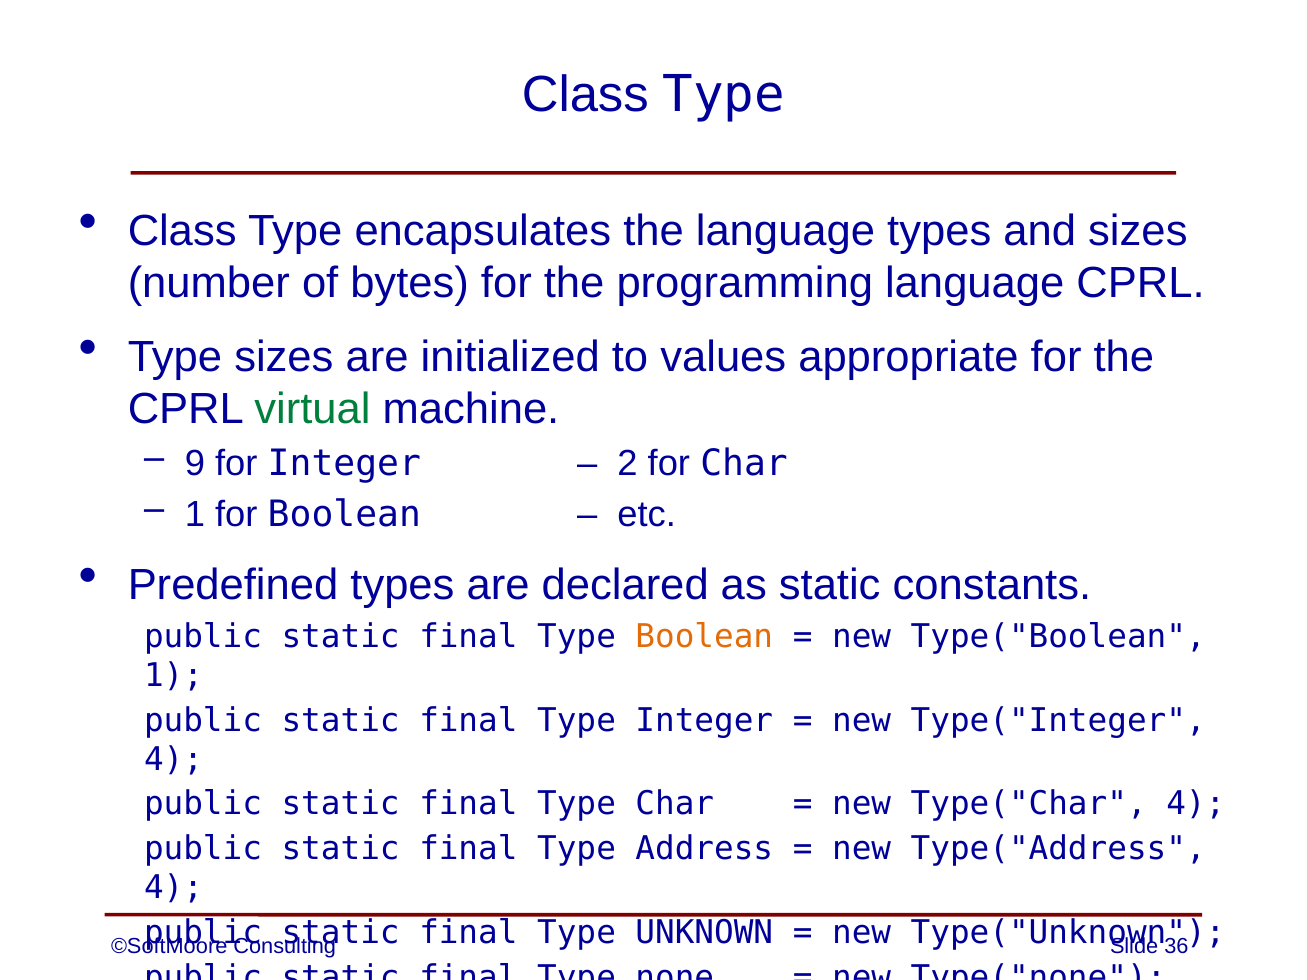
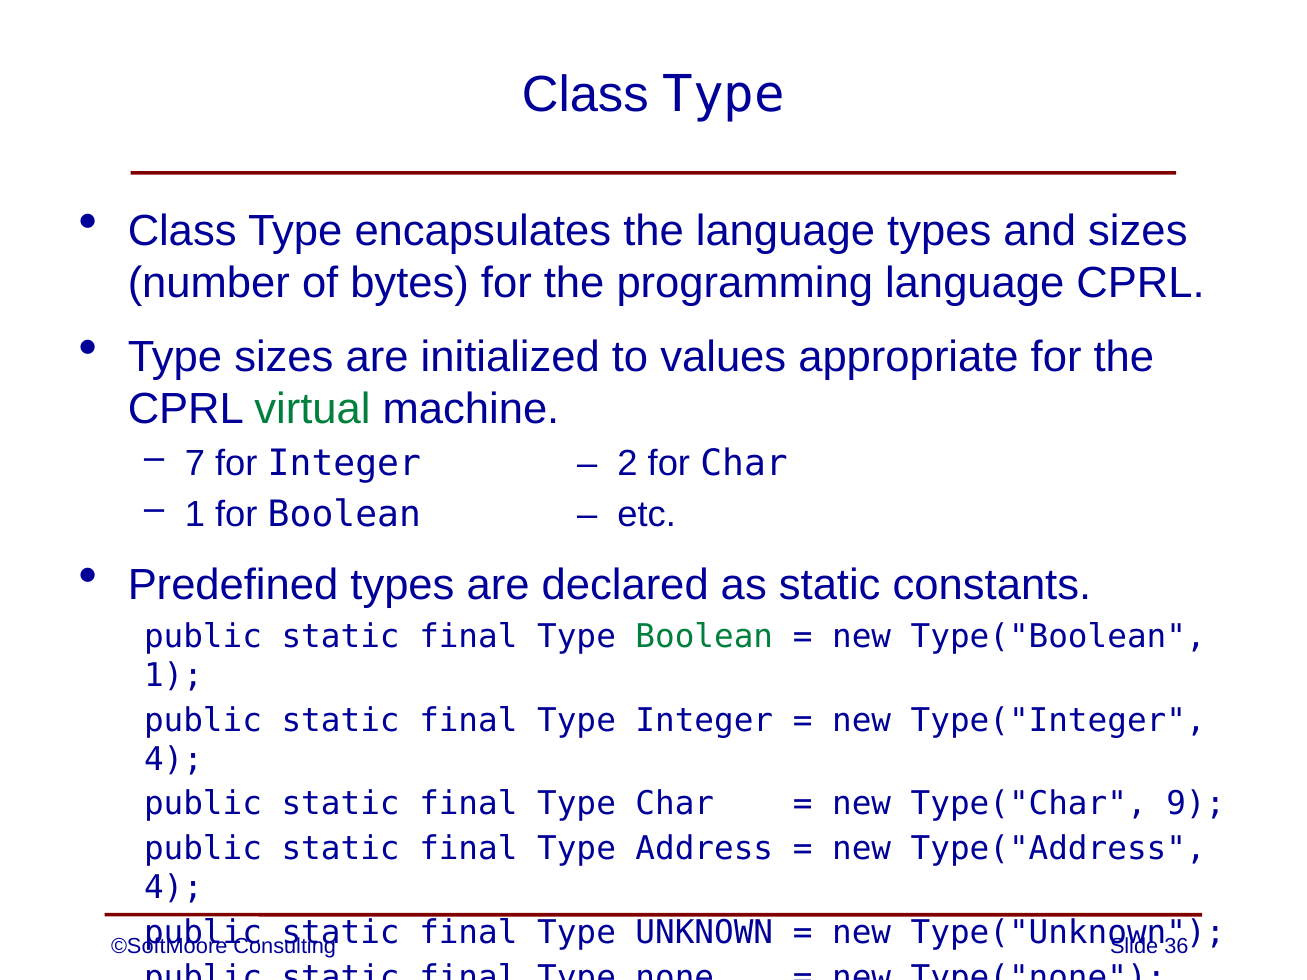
9: 9 -> 7 (195, 464)
Boolean colour: orange -> green (704, 637)
Type("Char 4: 4 -> 9 (1196, 804)
